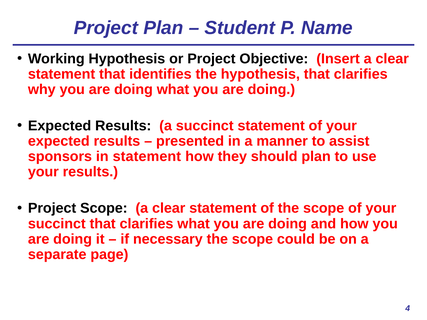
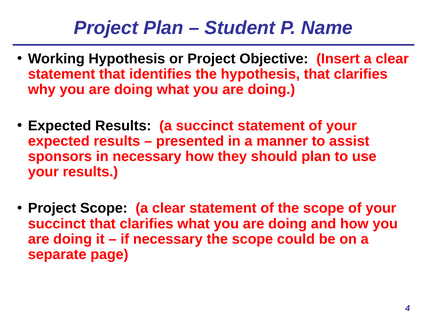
in statement: statement -> necessary (147, 157)
